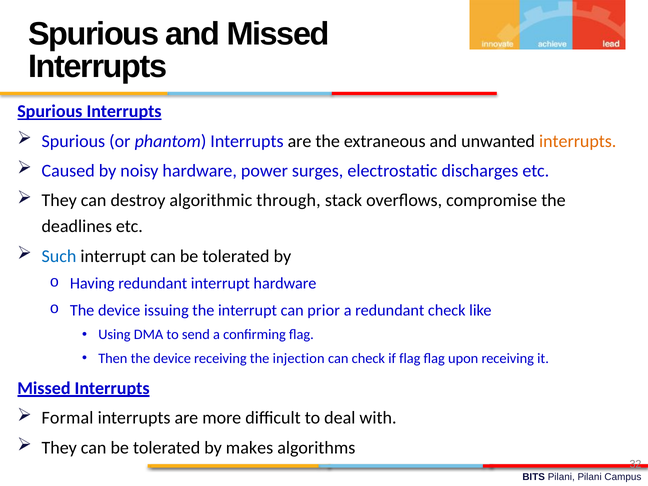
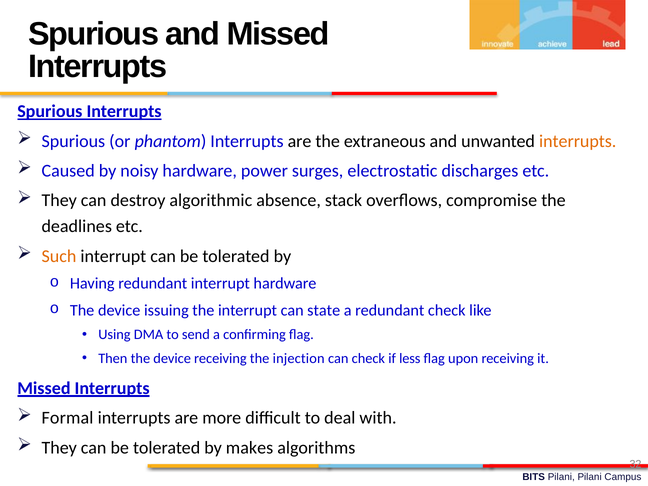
through: through -> absence (289, 200)
Such colour: blue -> orange (59, 256)
prior: prior -> state (324, 310)
if flag: flag -> less (410, 358)
